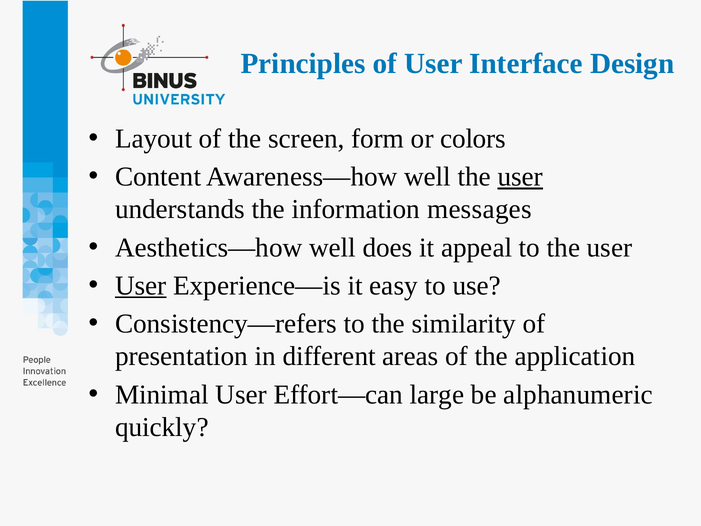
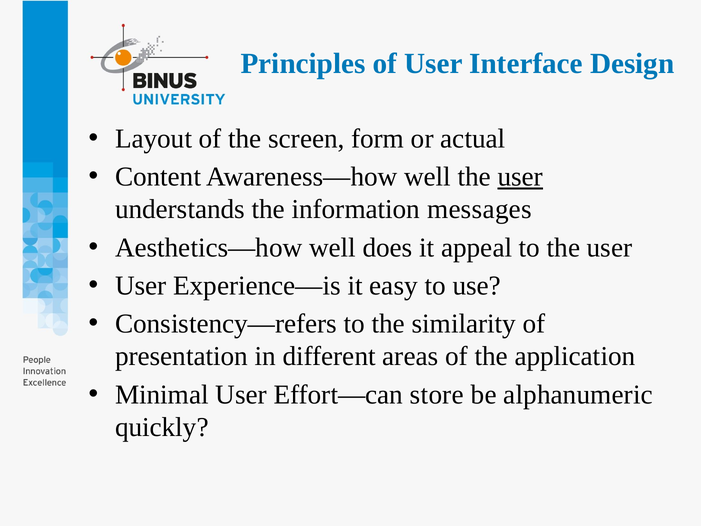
colors: colors -> actual (473, 139)
User underline: present -> none (141, 286)
large: large -> store (437, 394)
